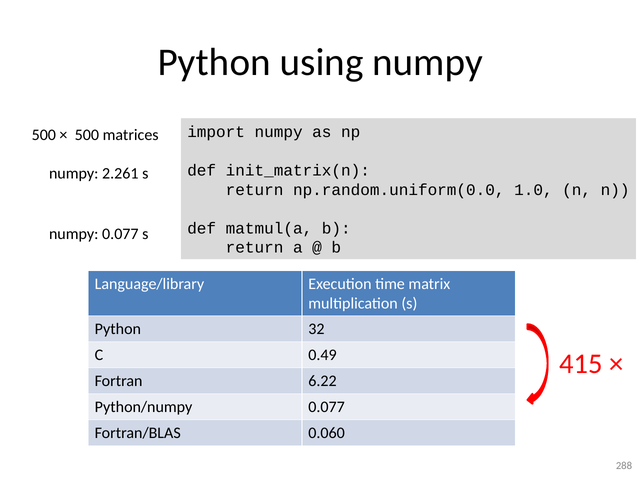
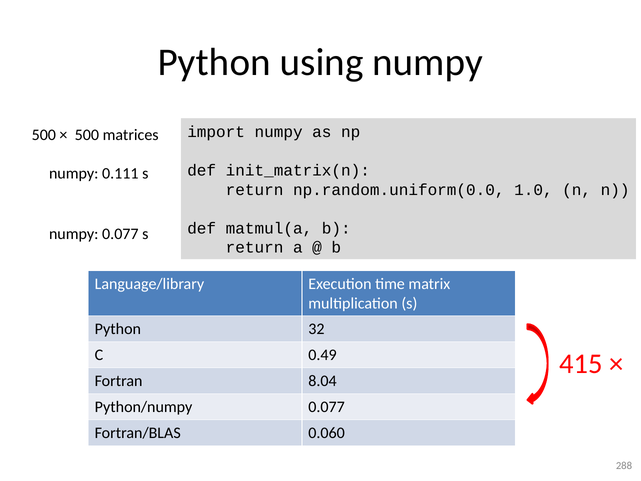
2.261: 2.261 -> 0.111 (120, 173)
6.22: 6.22 -> 8.04 (323, 381)
